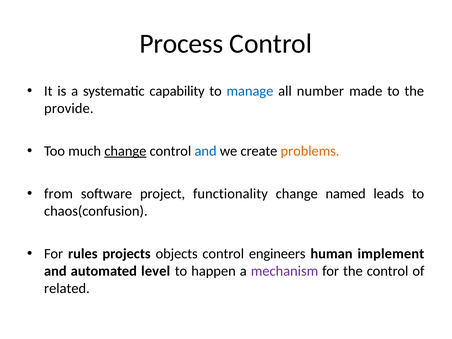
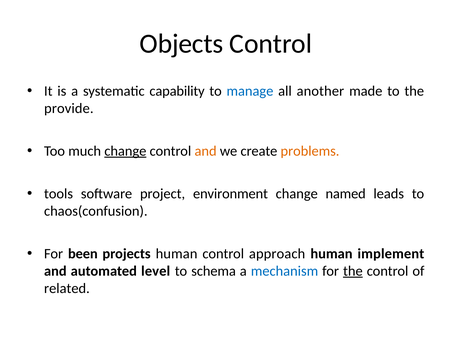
Process: Process -> Objects (181, 44)
number: number -> another (320, 91)
and colour: blue -> orange (206, 151)
from: from -> tools (59, 194)
functionality: functionality -> environment (230, 194)
rules: rules -> been (83, 254)
projects objects: objects -> human (177, 254)
engineers: engineers -> approach (277, 254)
happen: happen -> schema (214, 271)
mechanism colour: purple -> blue (285, 271)
the underline: none -> present (353, 271)
